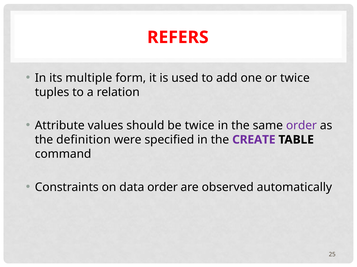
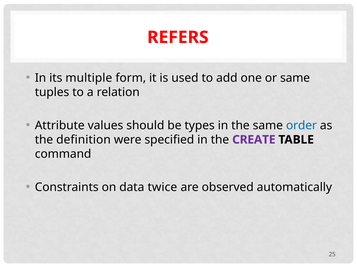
or twice: twice -> same (295, 78)
be twice: twice -> types (200, 126)
order colour: purple -> blue (301, 126)
data order: order -> twice (162, 188)
